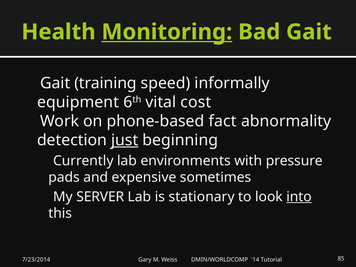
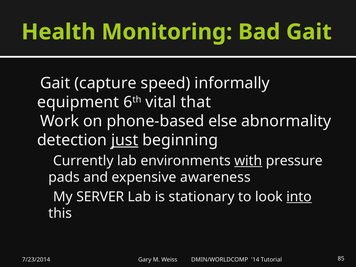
Monitoring underline: present -> none (167, 32)
training: training -> capture (105, 83)
cost: cost -> that (196, 102)
fact: fact -> else (223, 121)
with underline: none -> present (248, 161)
sometimes: sometimes -> awareness (215, 177)
